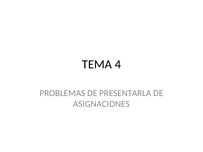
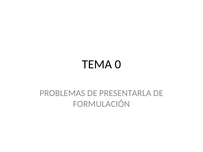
4: 4 -> 0 (118, 64)
ASIGNACIONES: ASIGNACIONES -> FORMULACIÓN (101, 104)
